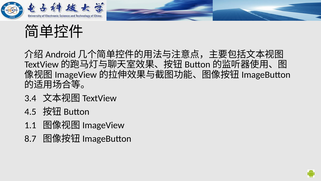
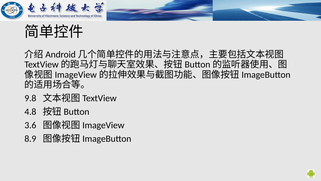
3.4: 3.4 -> 9.8 (30, 98)
4.5: 4.5 -> 4.8 (30, 112)
1.1: 1.1 -> 3.6 (30, 125)
8.7: 8.7 -> 8.9 (30, 138)
